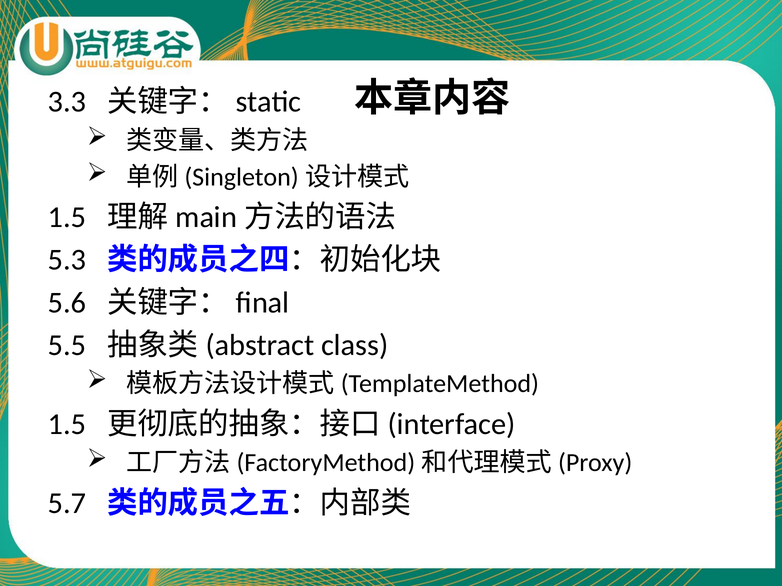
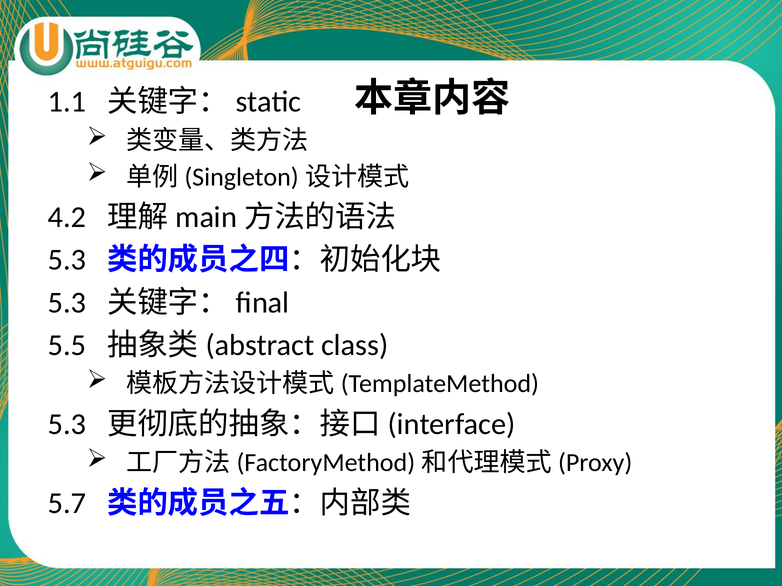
3.3: 3.3 -> 1.1 (67, 102)
1.5: 1.5 -> 4.2 (67, 218)
5.6: 5.6 -> 5.3 (67, 303)
1.5: 1.5 -> 5.3 (67, 424)
